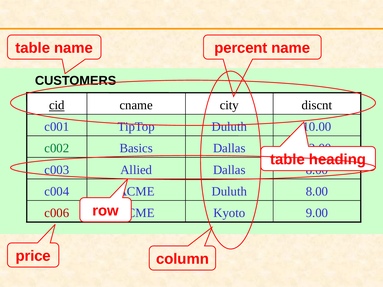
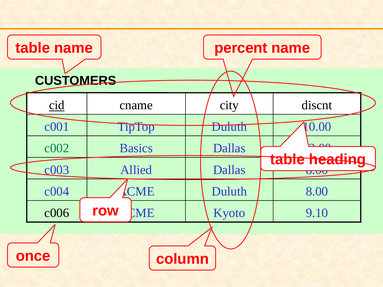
c006 colour: red -> black (57, 213)
9.00: 9.00 -> 9.10 (317, 213)
price: price -> once (33, 256)
